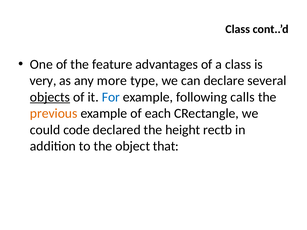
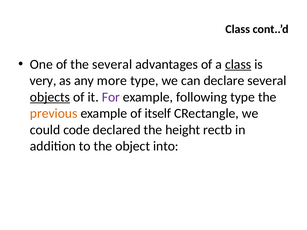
the feature: feature -> several (112, 64)
class underline: none -> present (238, 64)
For colour: blue -> purple (111, 97)
following calls: calls -> type (243, 97)
each: each -> itself (158, 114)
that: that -> into (166, 146)
